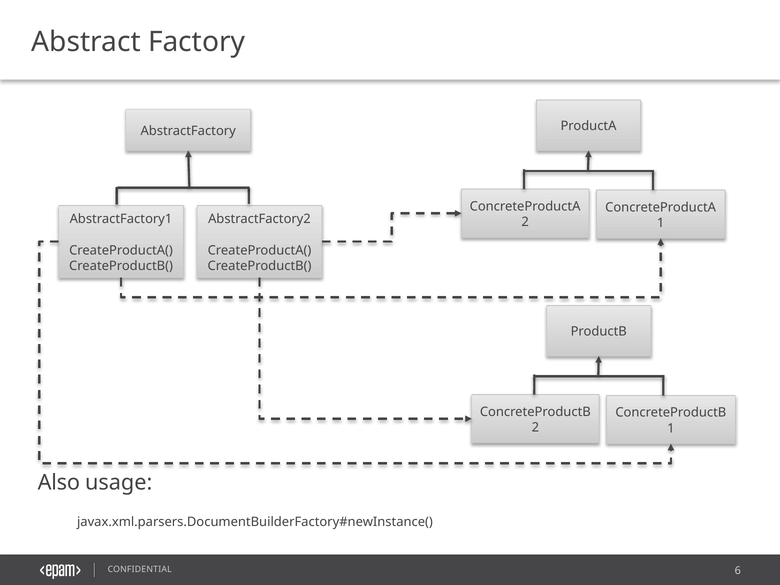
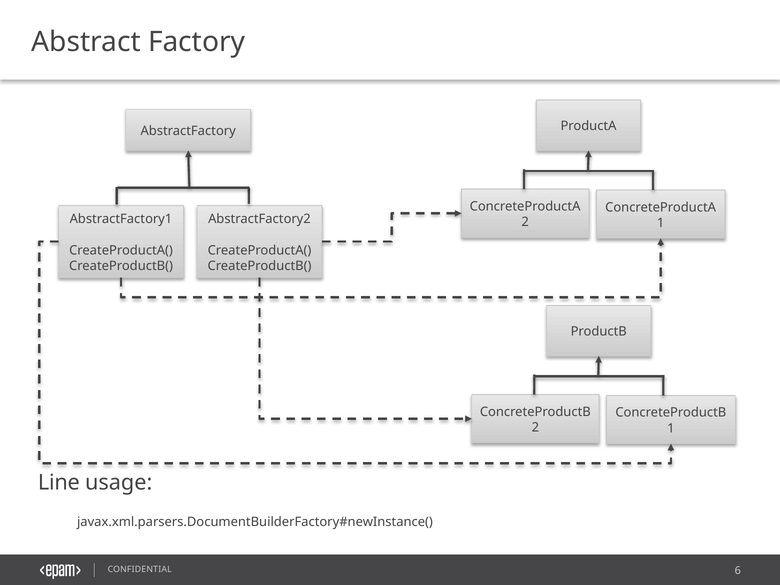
Also: Also -> Line (59, 482)
